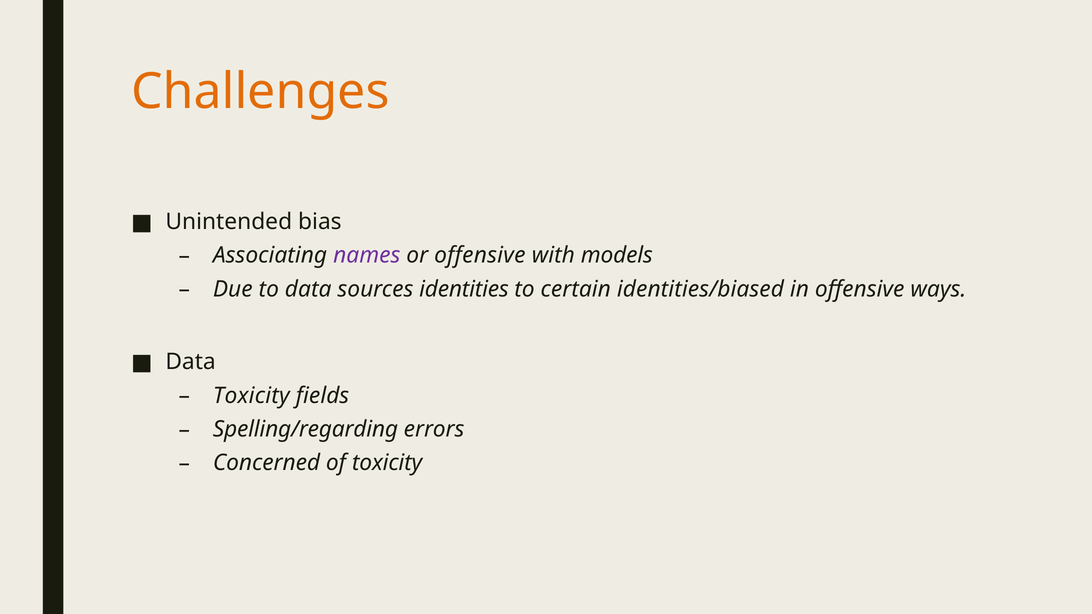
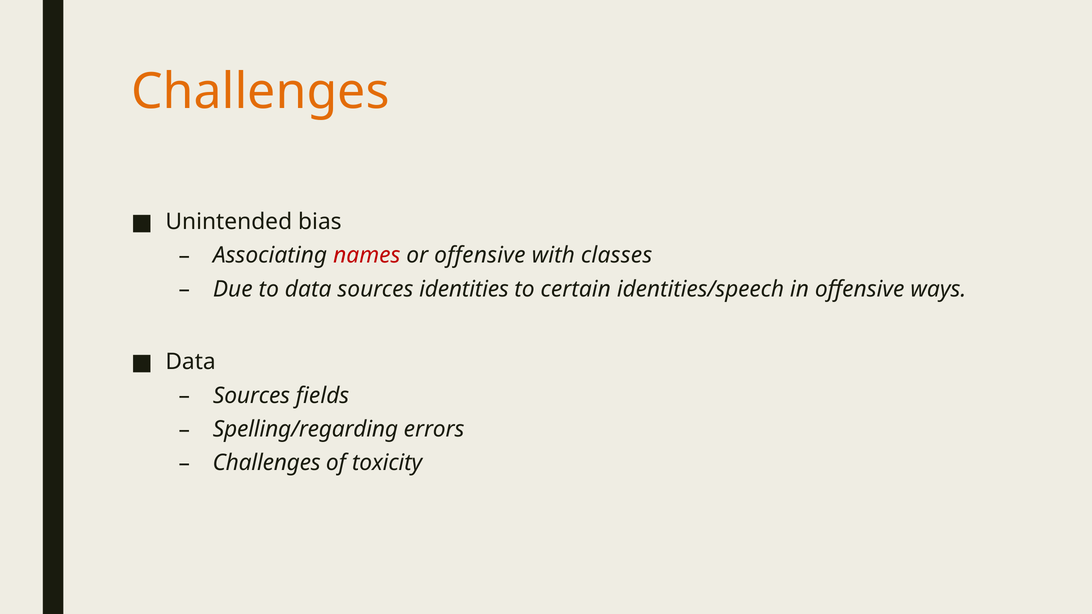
names colour: purple -> red (367, 256)
models: models -> classes (617, 256)
identities/biased: identities/biased -> identities/speech (701, 289)
Toxicity: Toxicity -> Sources (251, 396)
Concerned: Concerned -> Challenges (267, 463)
